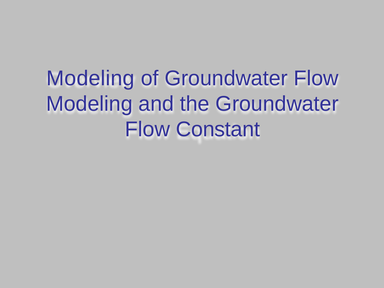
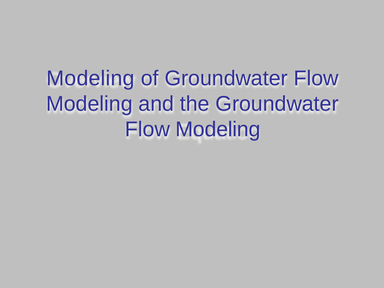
Constant: Constant -> Modeling (218, 129)
